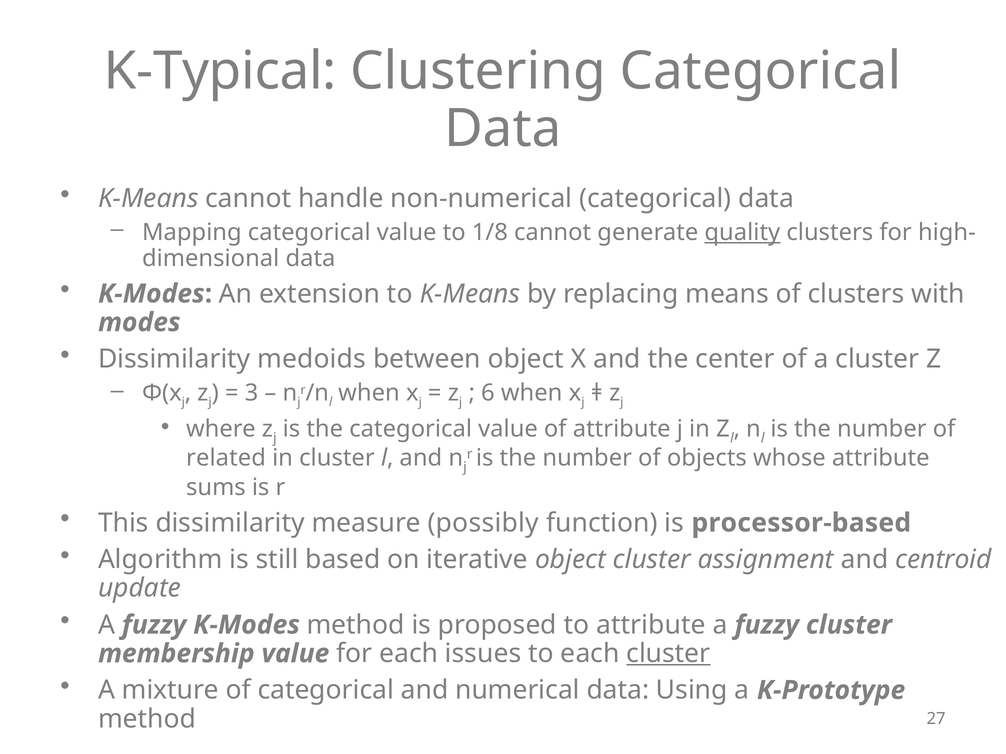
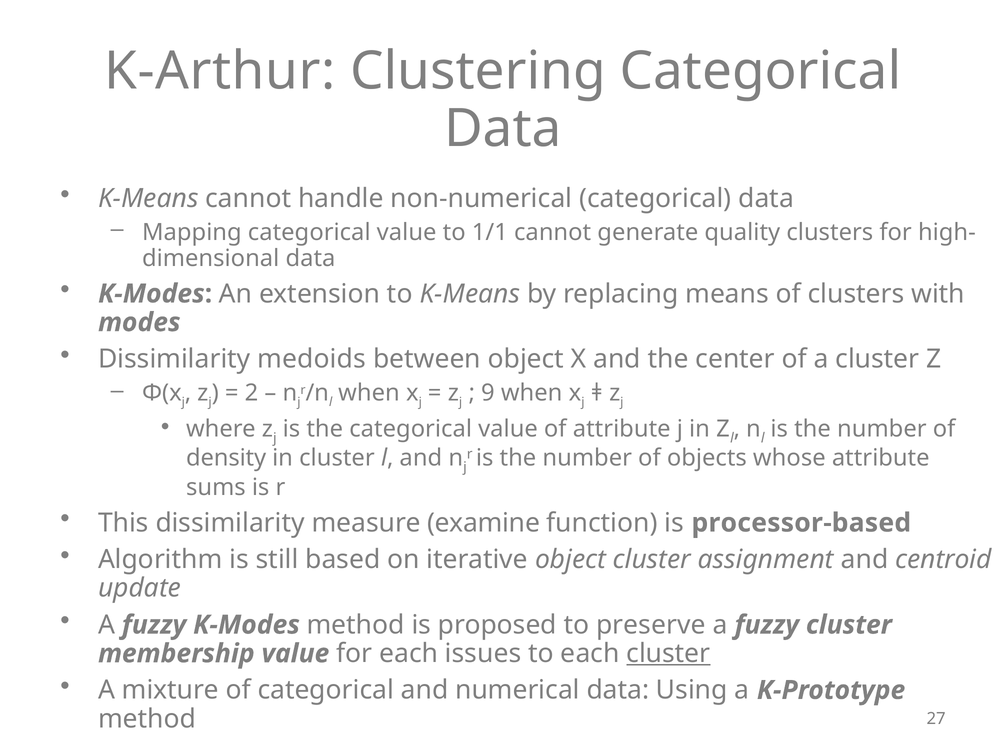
K-Typical: K-Typical -> K-Arthur (220, 71)
1/8: 1/8 -> 1/1 (490, 233)
quality underline: present -> none (742, 233)
3: 3 -> 2 (251, 393)
6: 6 -> 9 (488, 393)
related: related -> density (226, 458)
possibly: possibly -> examine (484, 523)
to attribute: attribute -> preserve (651, 625)
